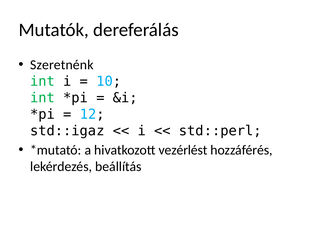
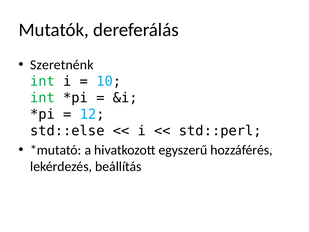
std::igaz: std::igaz -> std::else (67, 131)
vezérlést: vezérlést -> egyszerű (183, 150)
